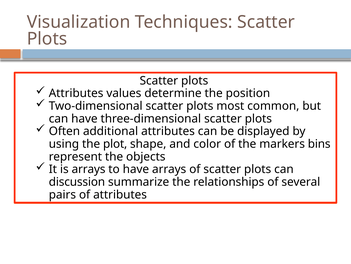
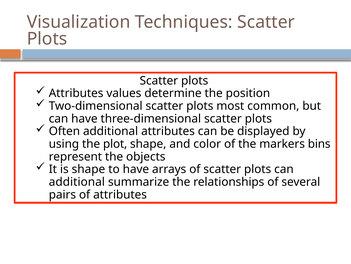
is arrays: arrays -> shape (88, 169)
discussion: discussion -> additional (77, 181)
